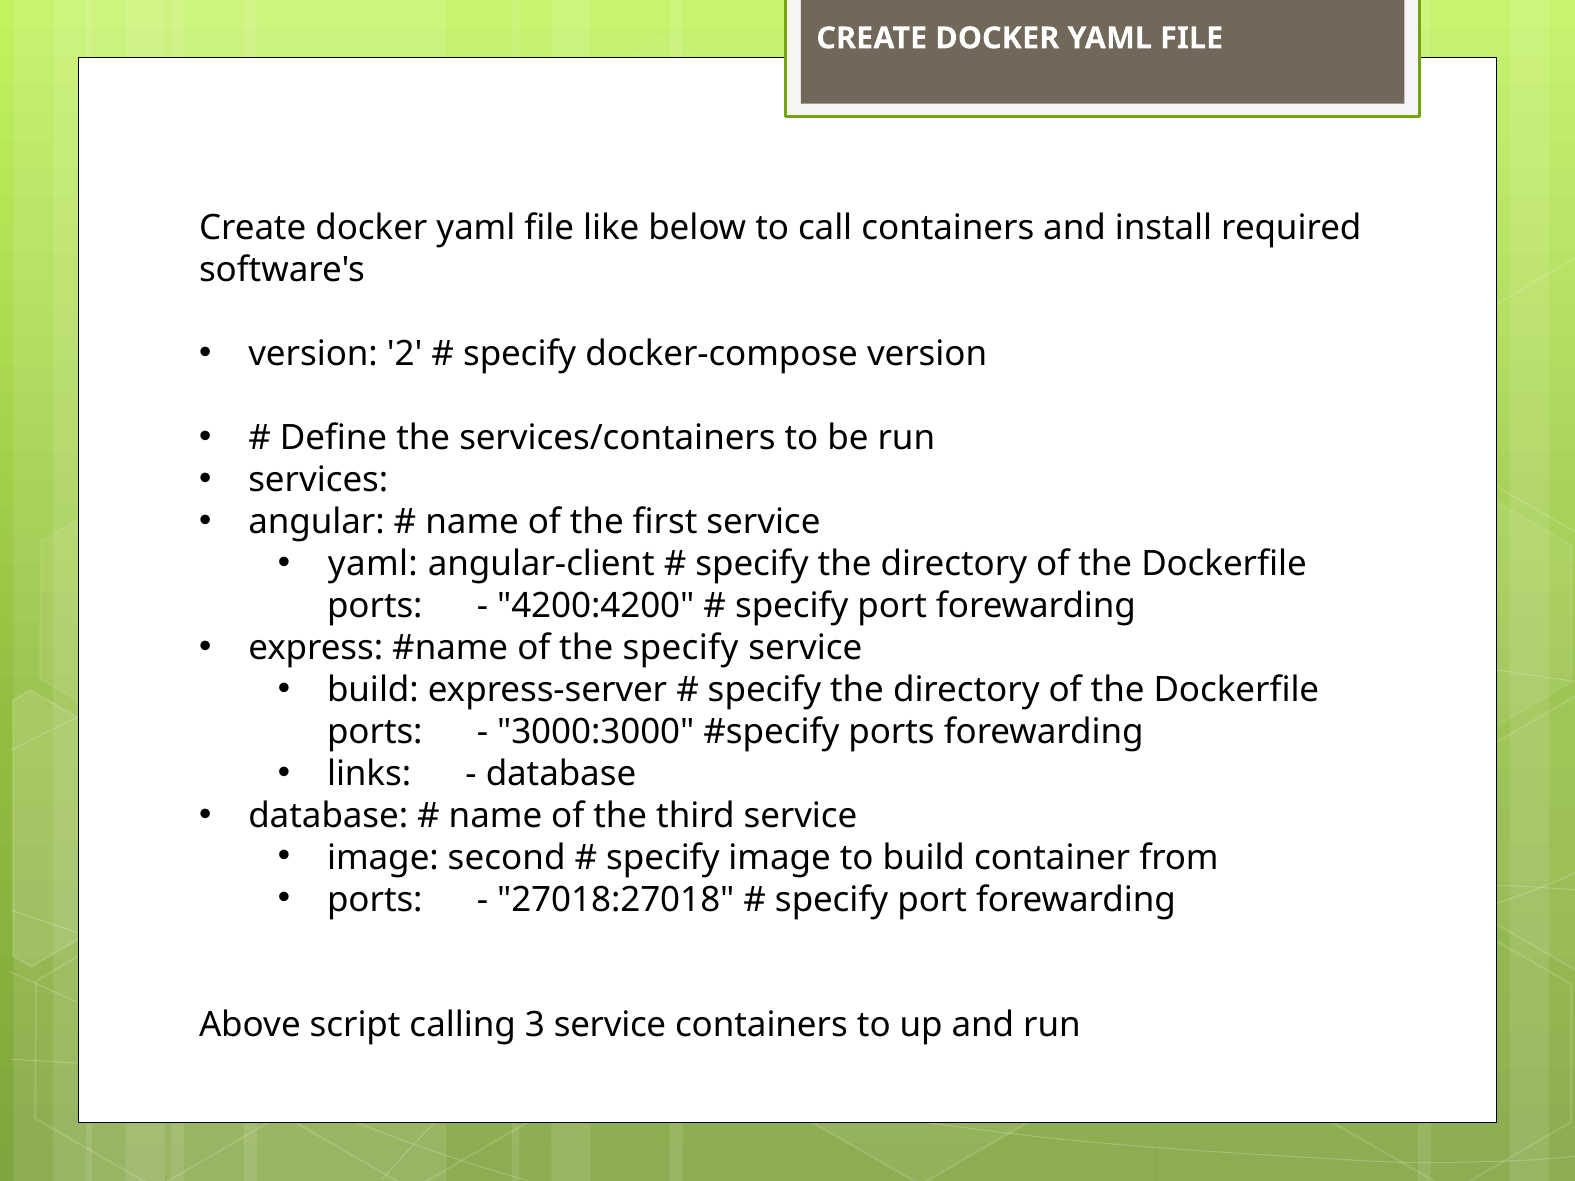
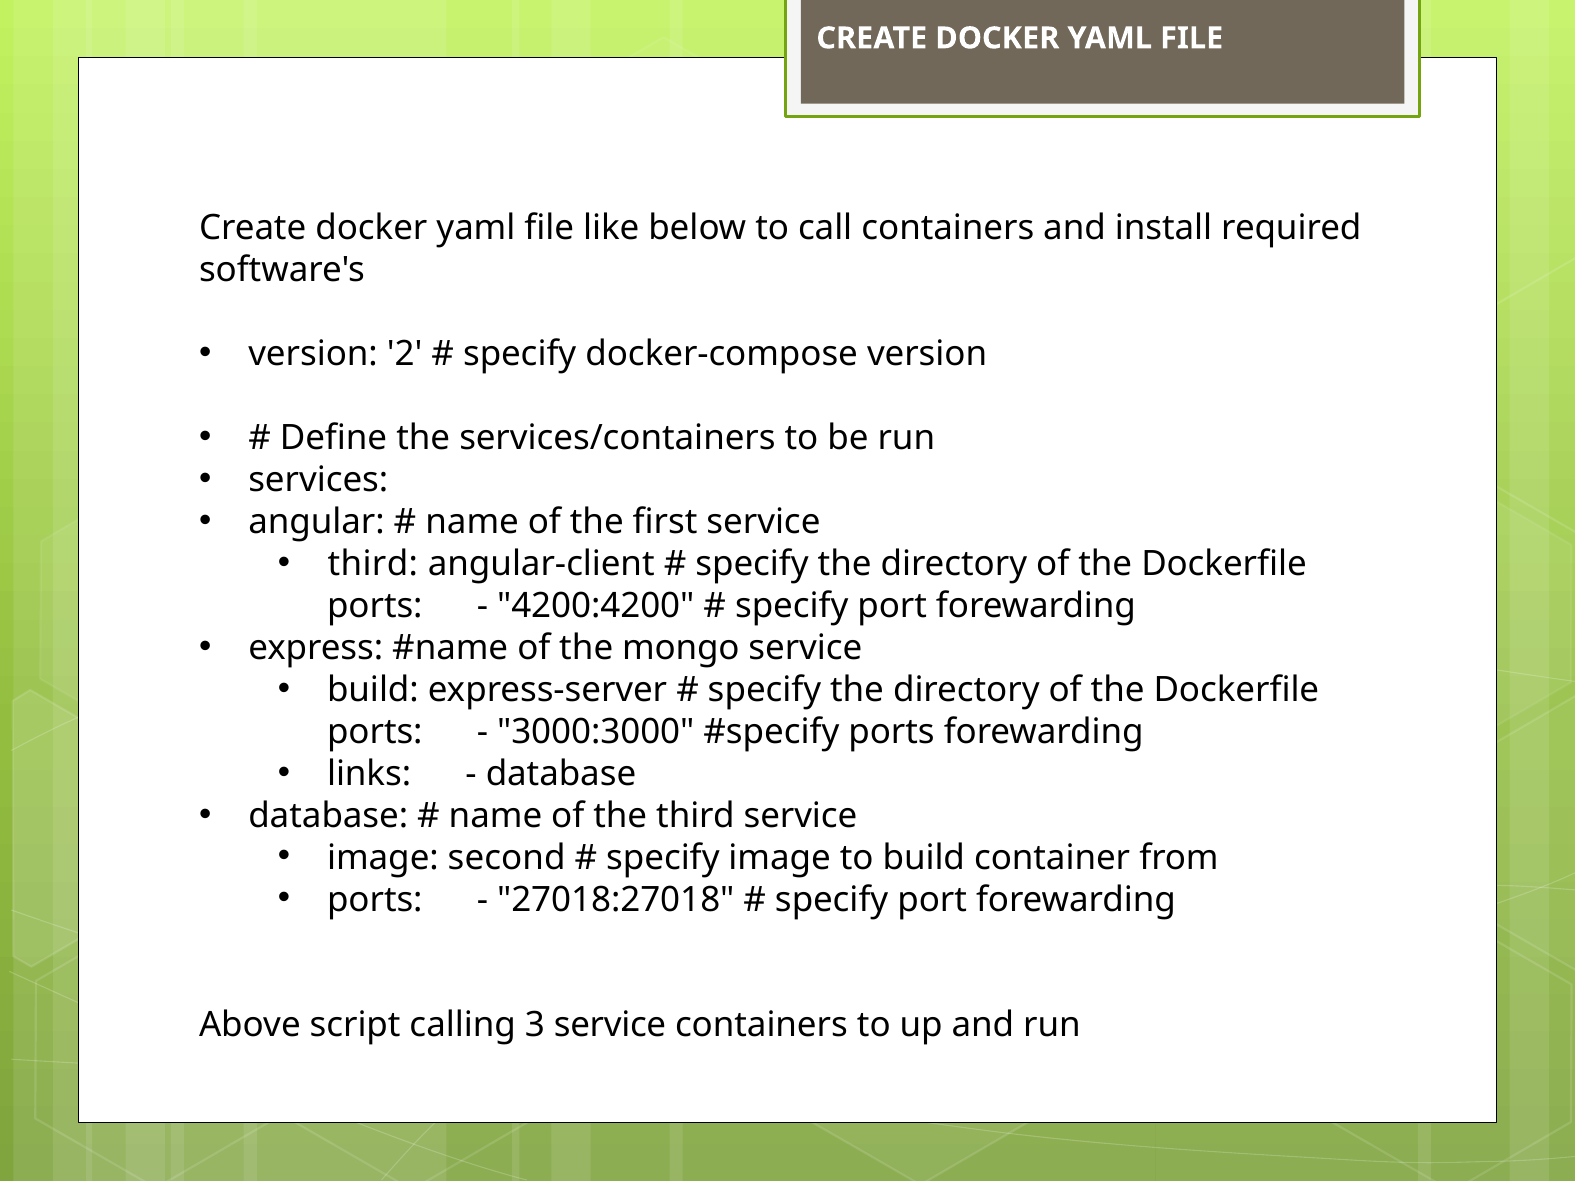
yaml: yaml -> third (373, 564)
the specify: specify -> mongo (681, 648)
